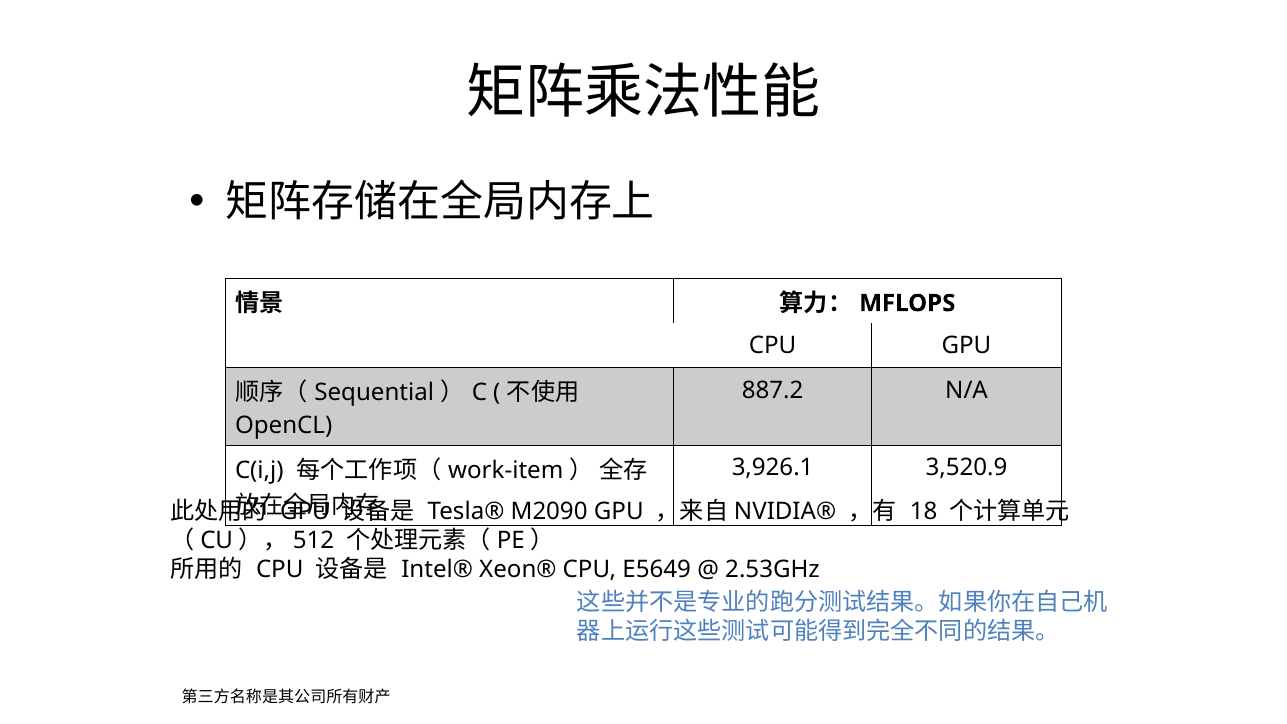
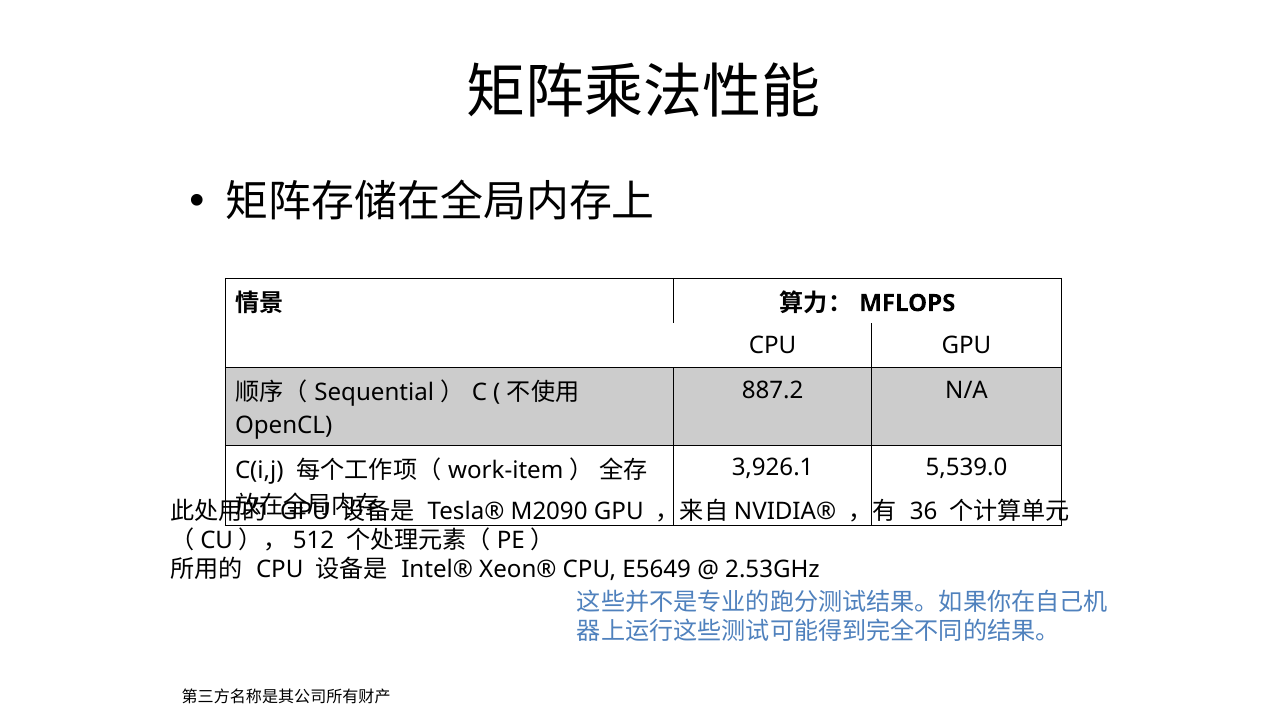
3,520.9: 3,520.9 -> 5,539.0 (966, 468)
18: 18 -> 36 (924, 511)
